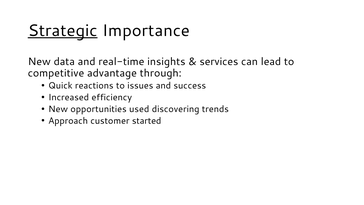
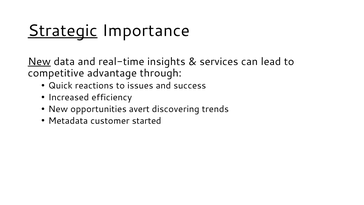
New underline: none -> present (39, 62)
used: used -> avert (139, 109)
Approach: Approach -> Metadata (68, 121)
